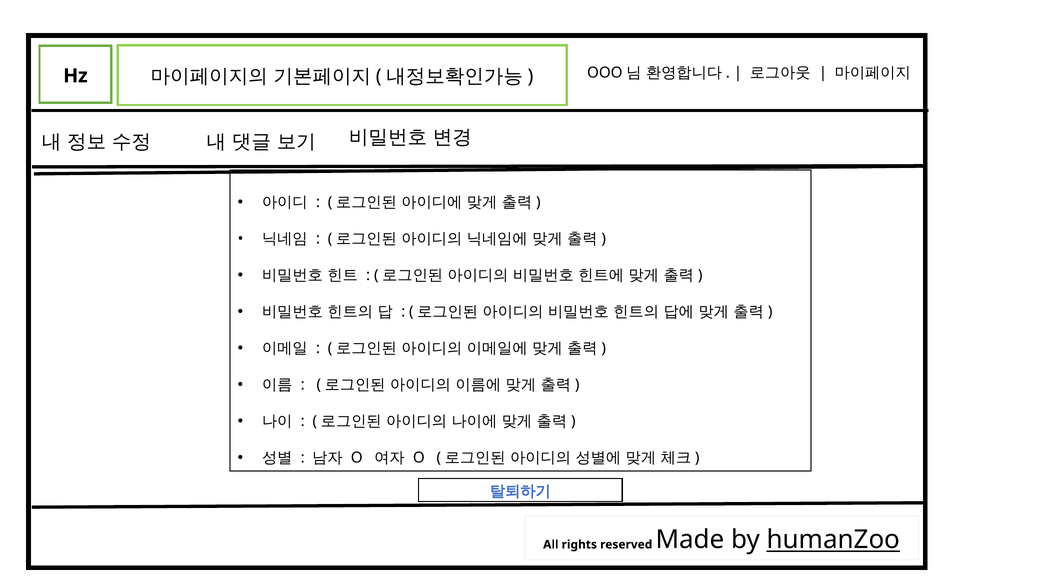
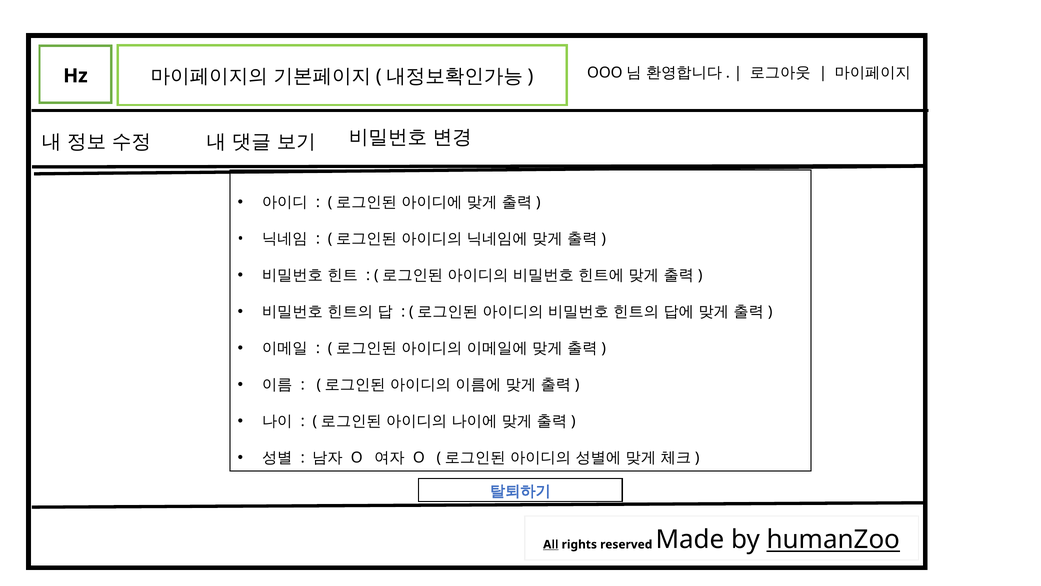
All underline: none -> present (551, 544)
